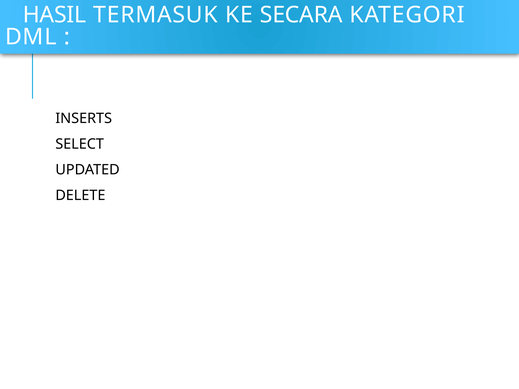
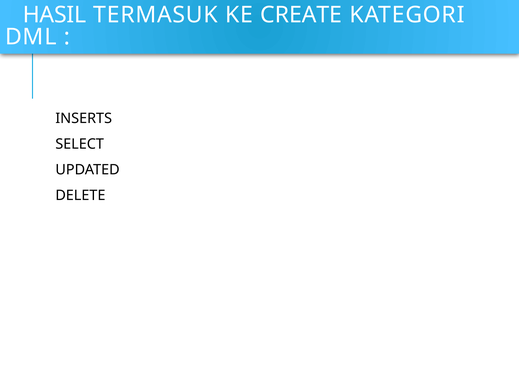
SECARA: SECARA -> CREATE (301, 15)
